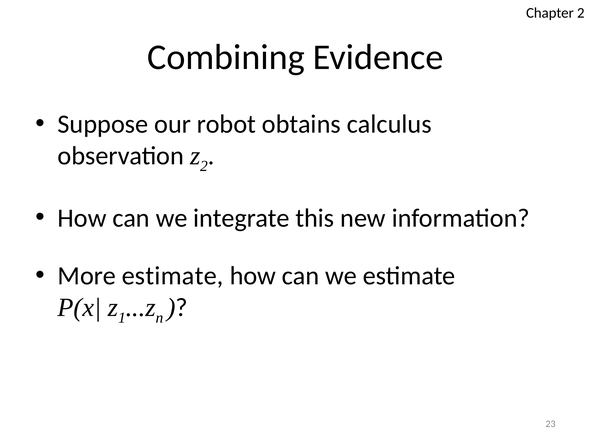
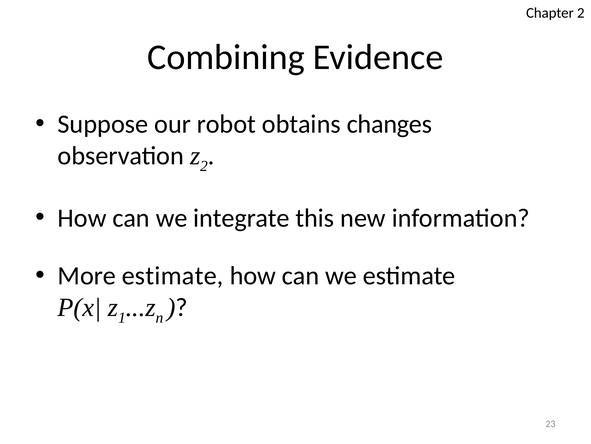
calculus: calculus -> changes (389, 124)
